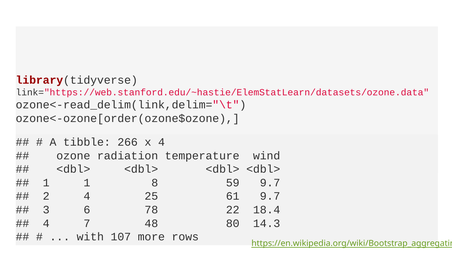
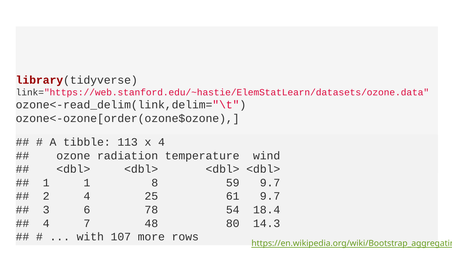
266: 266 -> 113 (128, 142)
22: 22 -> 54 (233, 210)
